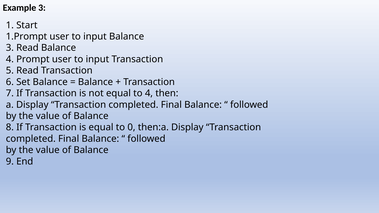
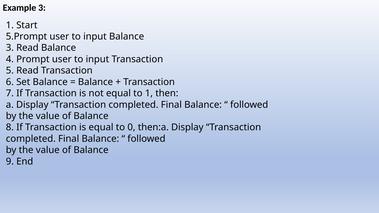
1.Prompt: 1.Prompt -> 5.Prompt (26, 37)
to 4: 4 -> 1 (149, 93)
